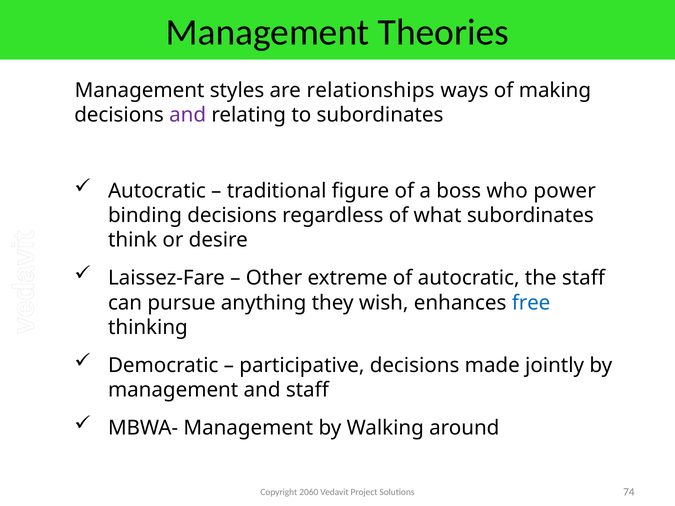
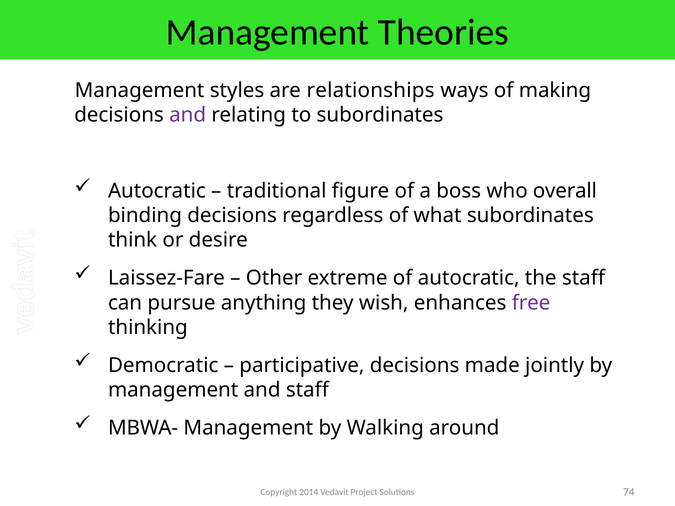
power: power -> overall (565, 191)
free colour: blue -> purple (531, 303)
2060: 2060 -> 2014 (309, 492)
